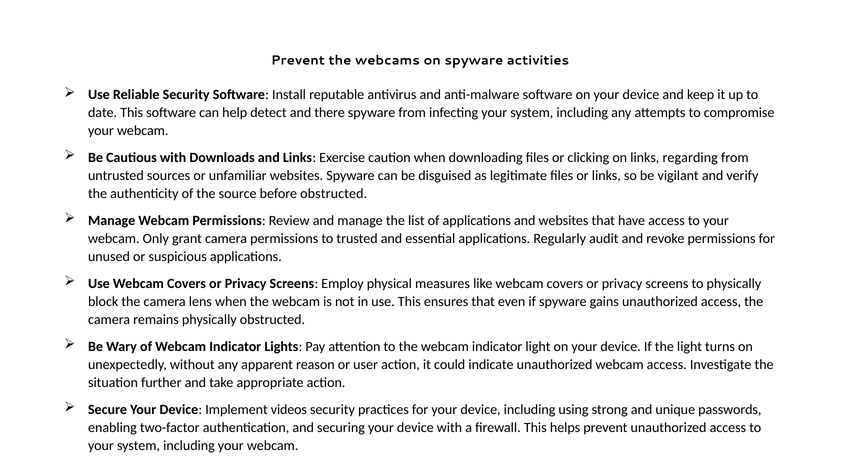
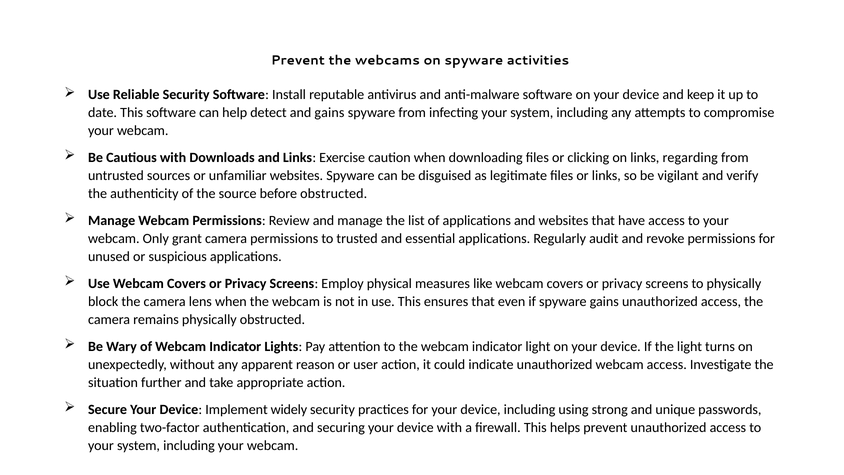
and there: there -> gains (329, 113)
videos: videos -> widely (289, 409)
